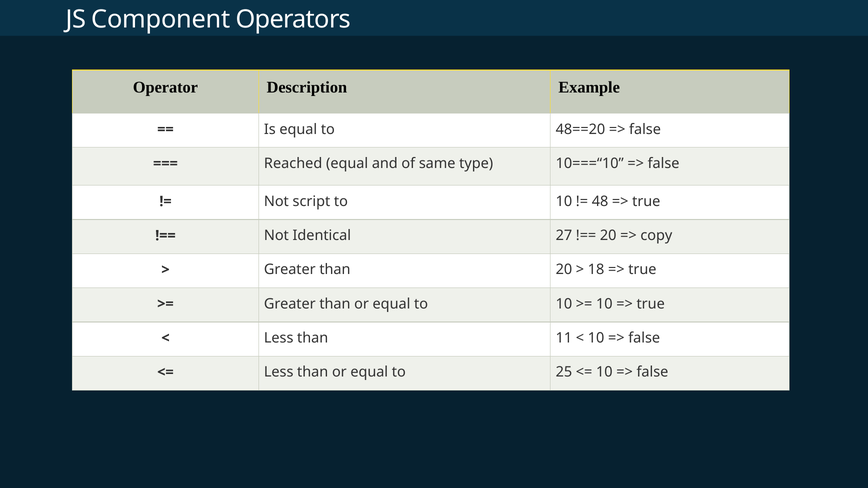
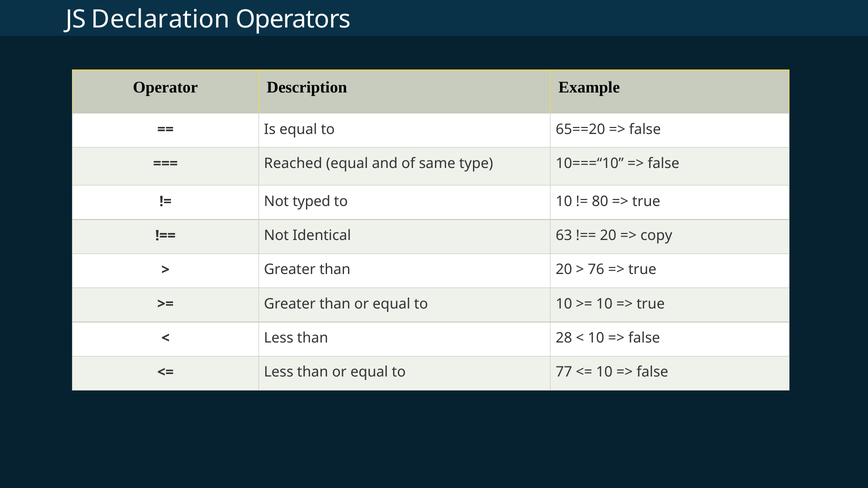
Component: Component -> Declaration (161, 19)
48==20: 48==20 -> 65==20 (580, 129)
script: script -> typed (312, 202)
48: 48 -> 80 (600, 202)
27: 27 -> 63 (564, 236)
18: 18 -> 76 (596, 270)
11: 11 -> 28 (564, 338)
25: 25 -> 77 (564, 372)
